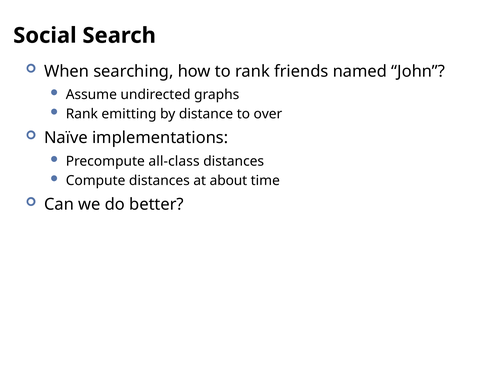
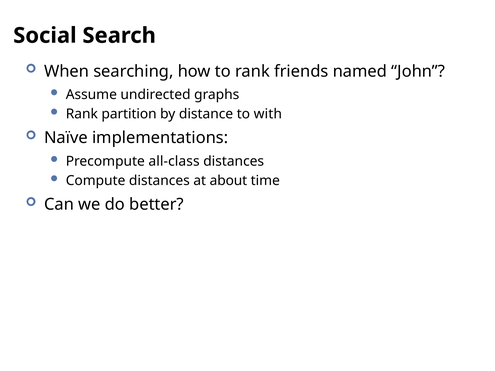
emitting: emitting -> partition (129, 114)
over: over -> with (268, 114)
